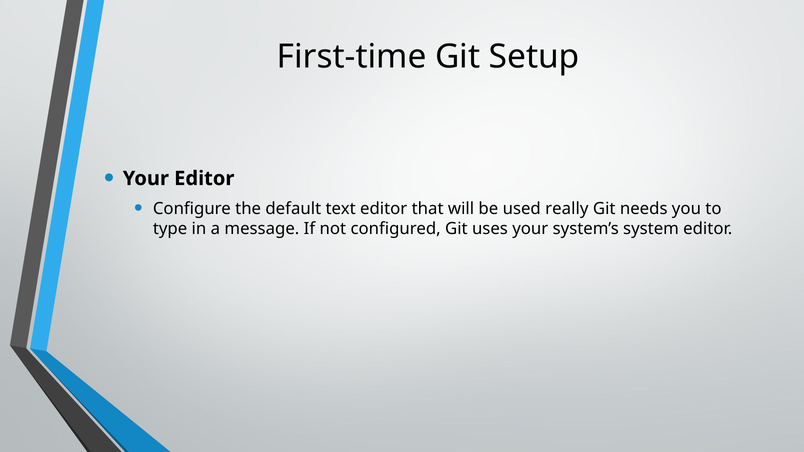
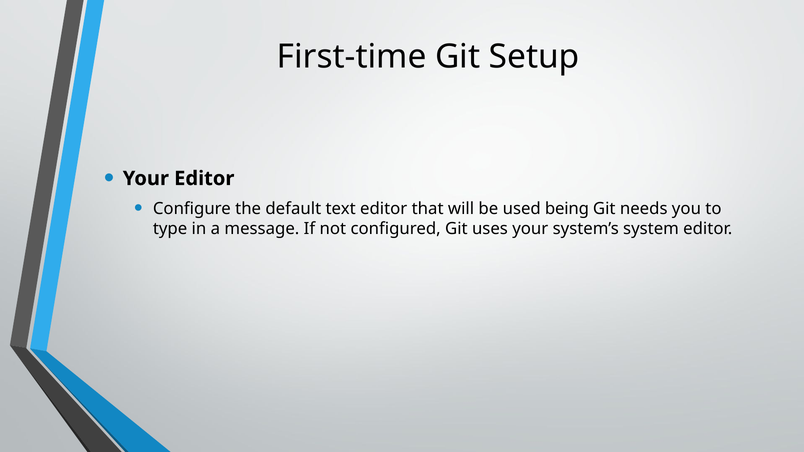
really: really -> being (567, 209)
